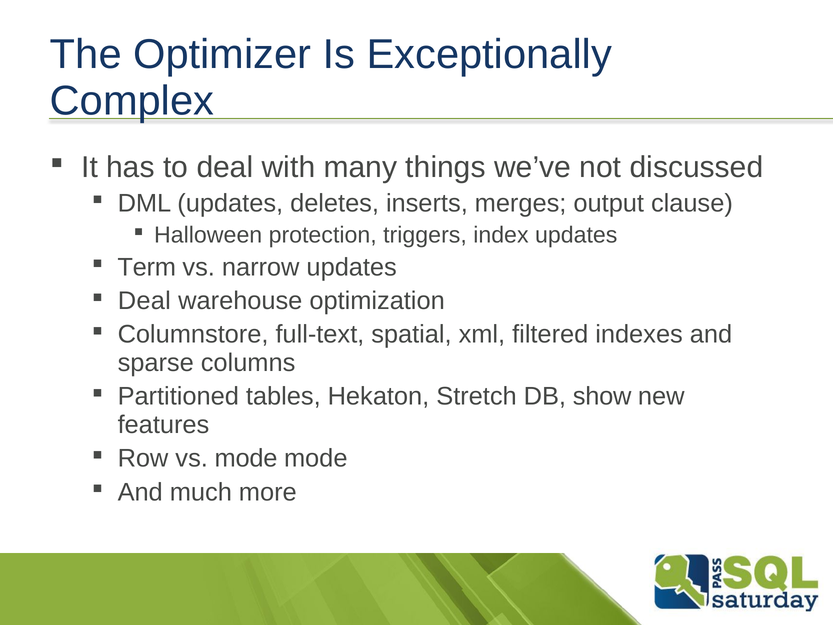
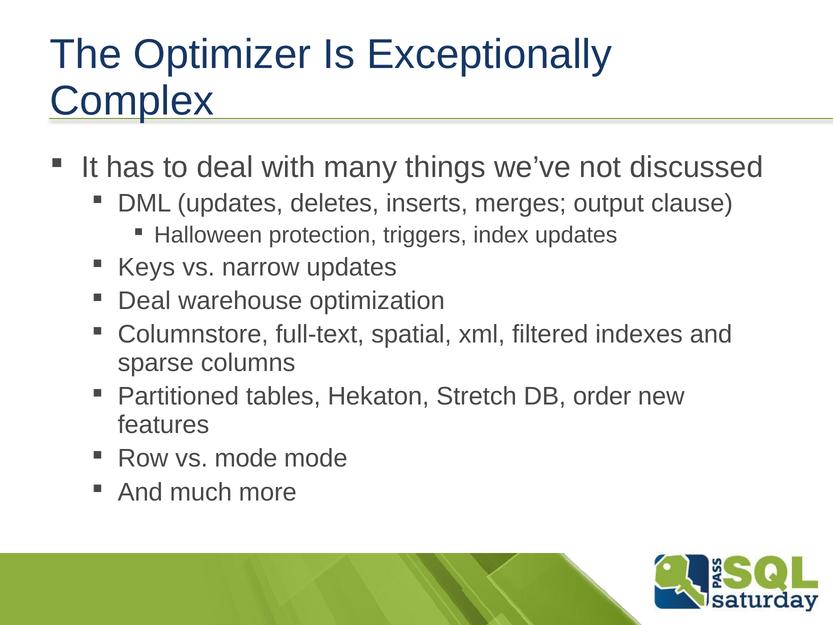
Term: Term -> Keys (146, 267)
show: show -> order (602, 396)
